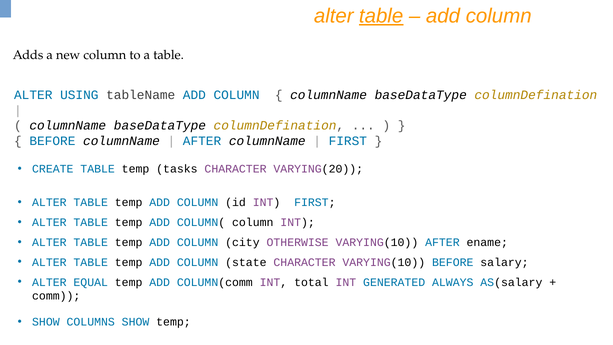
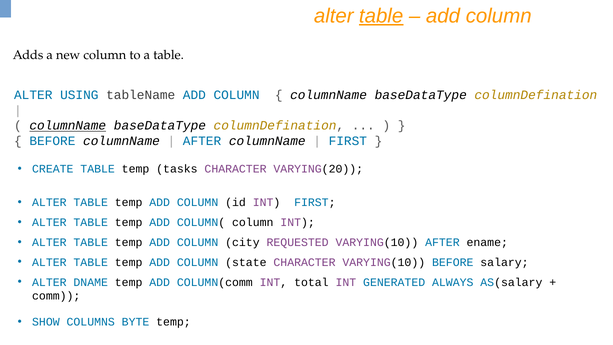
columnName underline: none -> present (68, 126)
OTHERWISE: OTHERWISE -> REQUESTED (298, 242)
EQUAL: EQUAL -> DNAME (91, 282)
COLUMNS SHOW: SHOW -> BYTE (136, 322)
